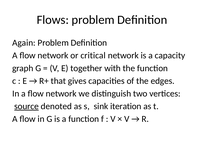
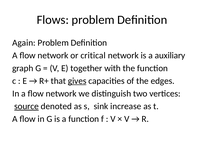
capacity: capacity -> auxiliary (170, 55)
gives underline: none -> present (77, 81)
iteration: iteration -> increase (126, 106)
